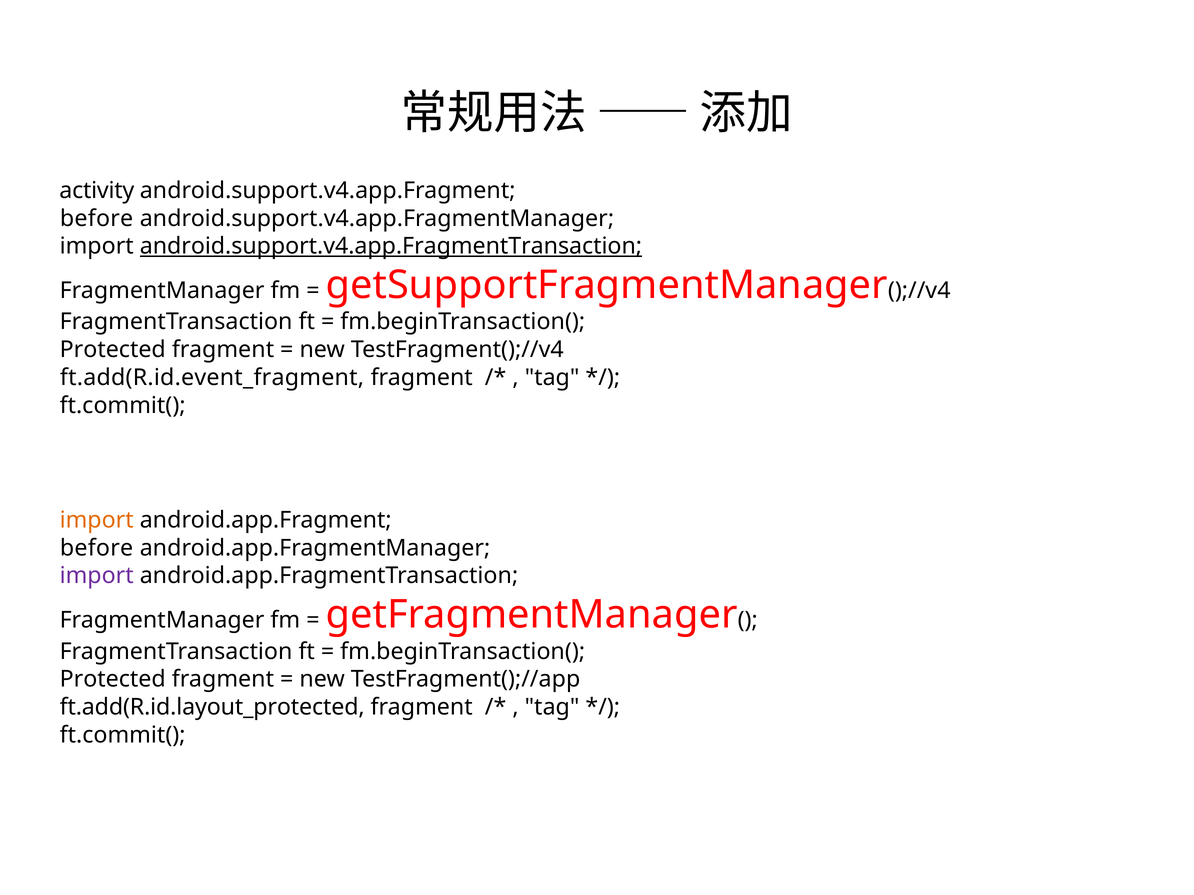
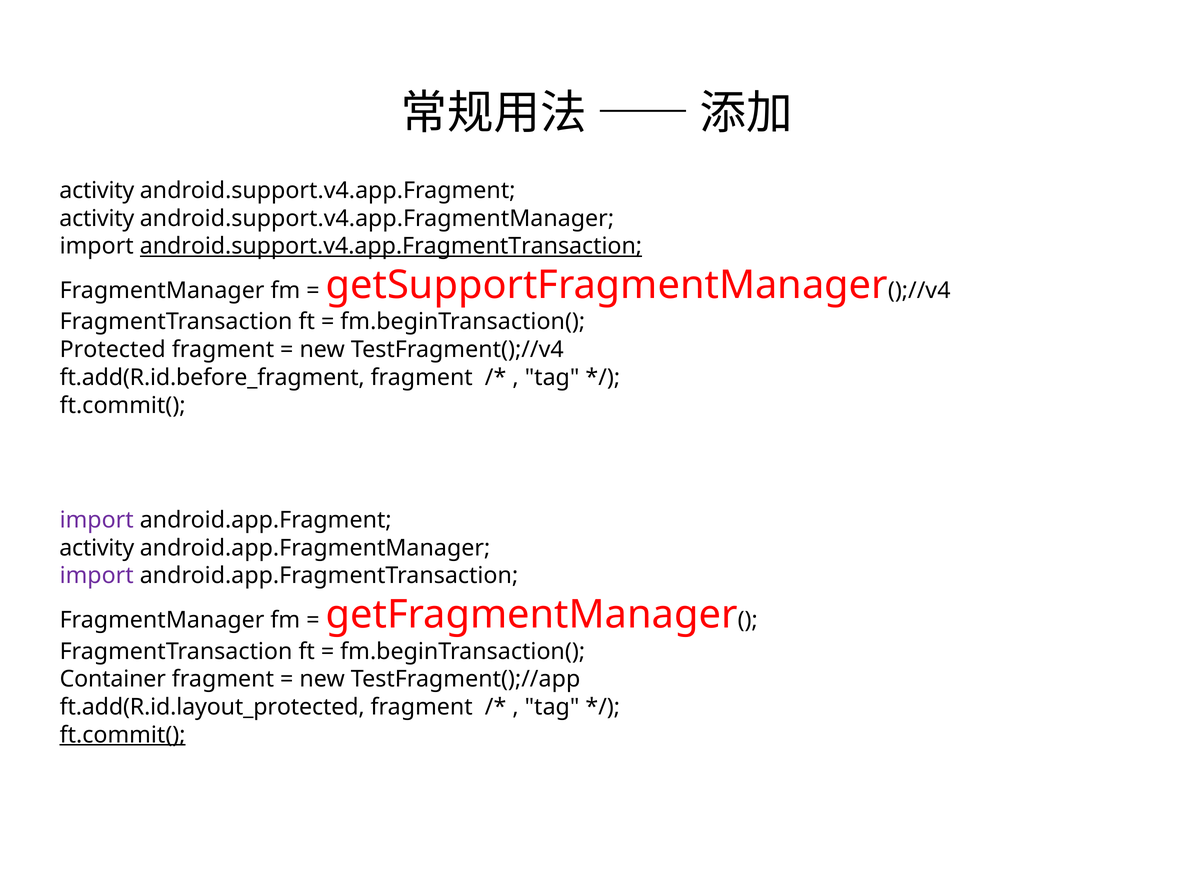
before: before -> activity (97, 218)
ft.add(R.id.event_fragment: ft.add(R.id.event_fragment -> ft.add(R.id.before_fragment (212, 378)
import colour: orange -> purple (97, 520)
before: before -> activity (97, 548)
Protected: Protected -> Container (113, 680)
ft.commit( underline: none -> present (123, 735)
